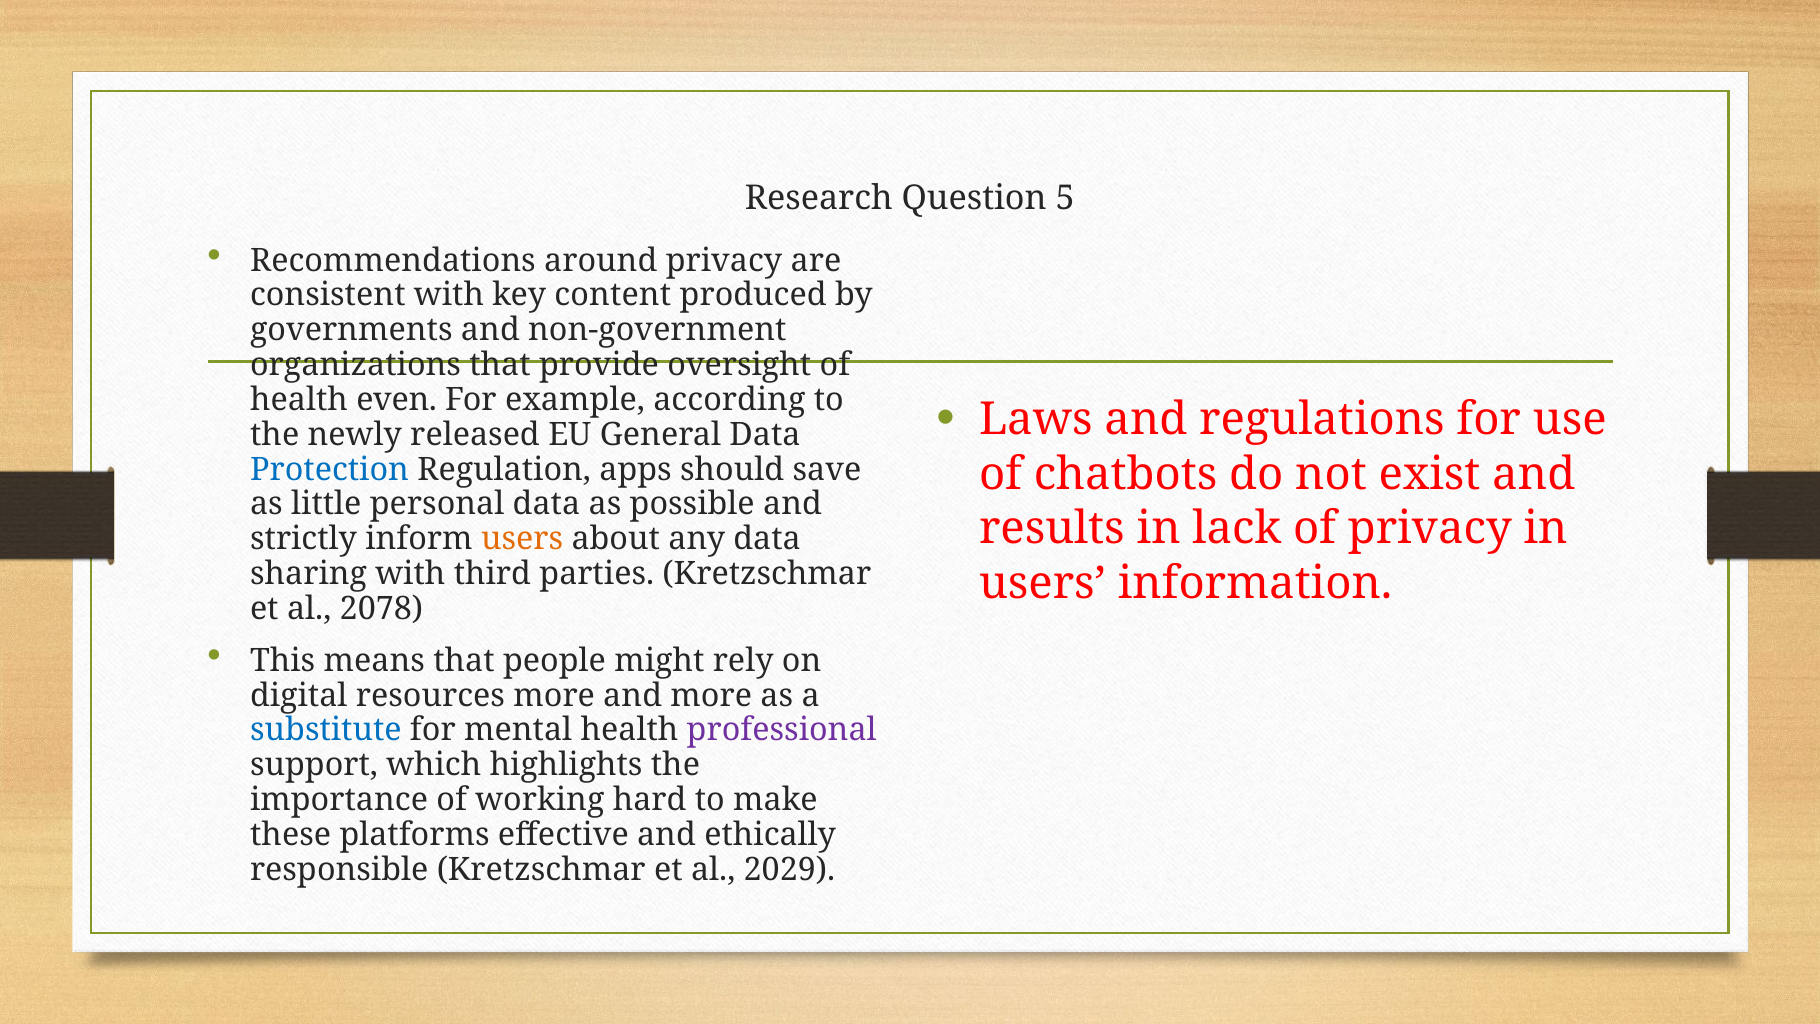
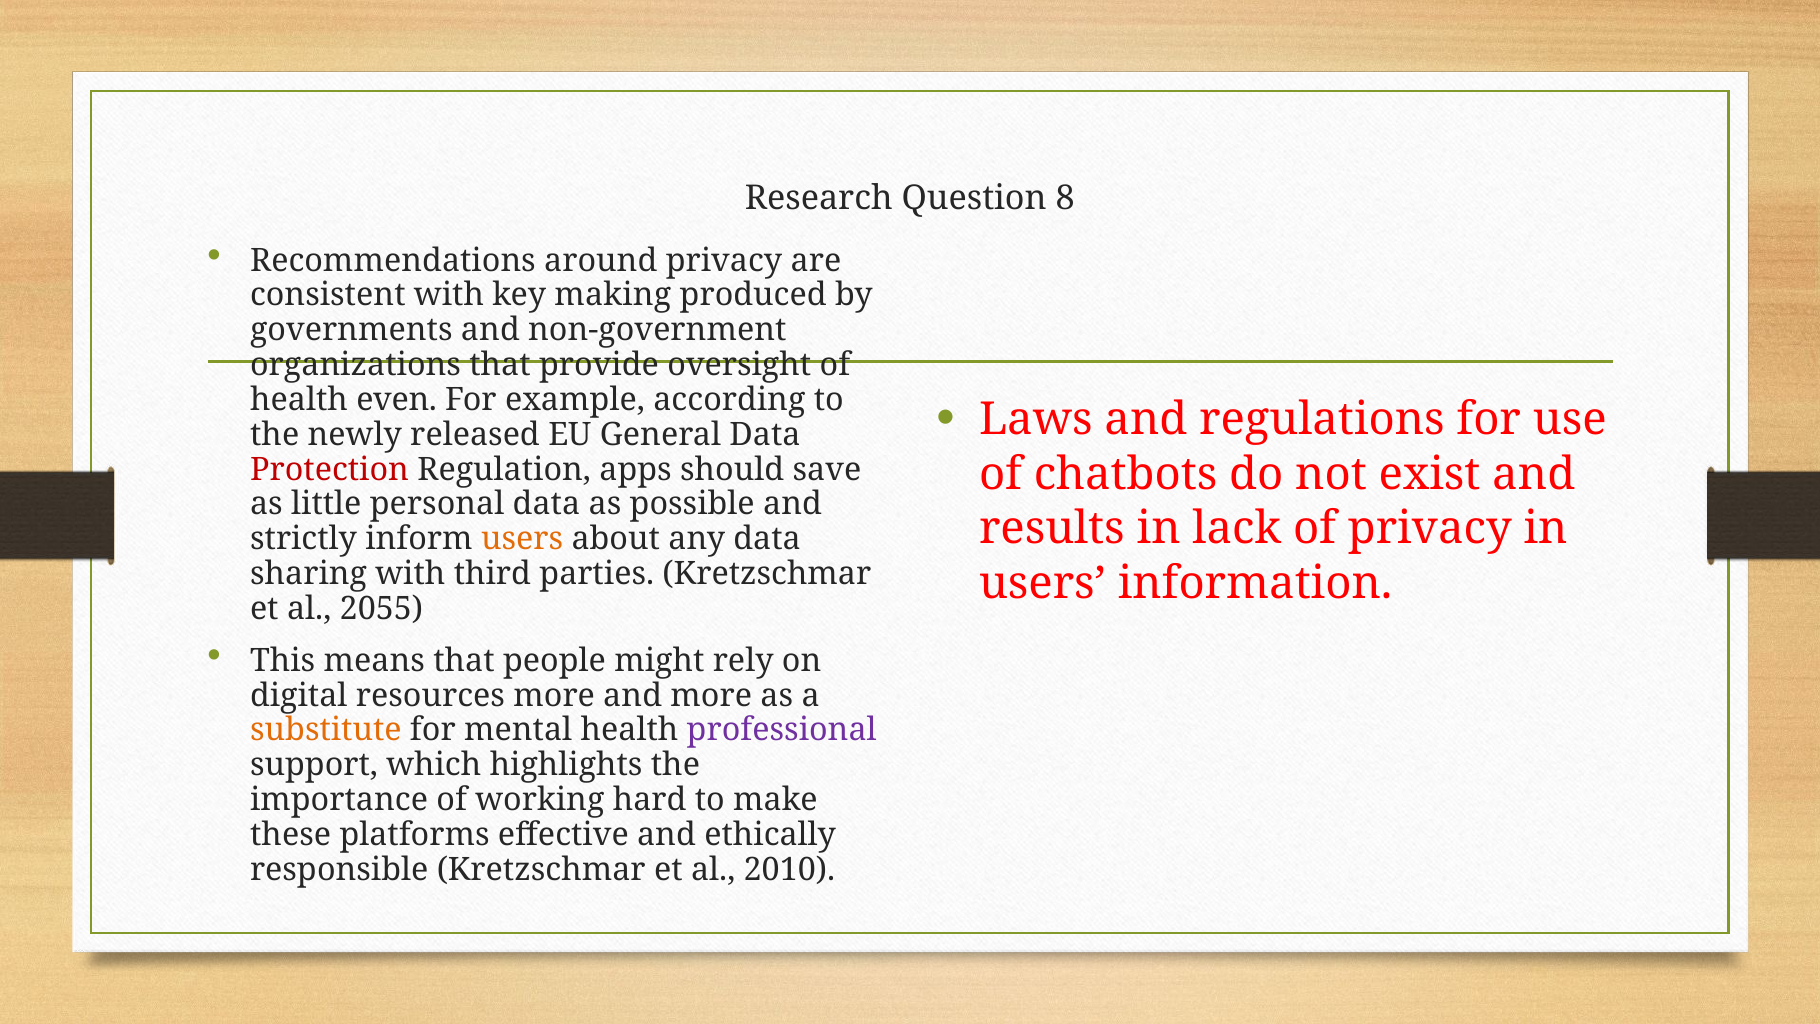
5: 5 -> 8 (1065, 198)
content: content -> making (613, 295)
Protection colour: blue -> red (330, 469)
2078: 2078 -> 2055 (381, 609)
substitute colour: blue -> orange (326, 730)
2029: 2029 -> 2010 (789, 869)
